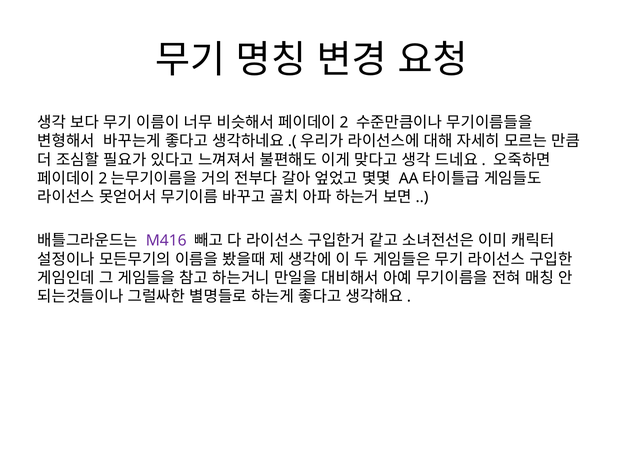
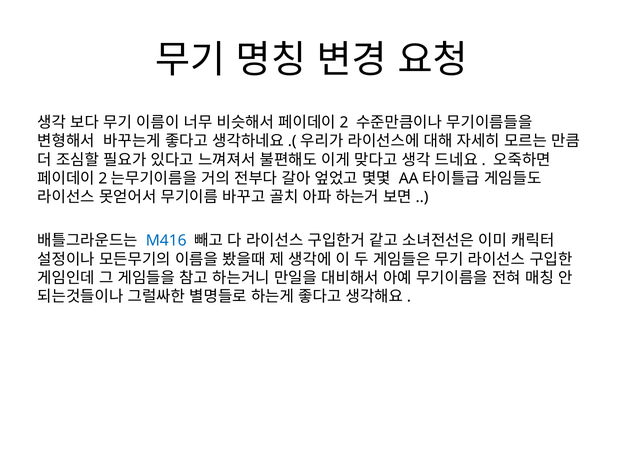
M416 colour: purple -> blue (166, 241)
